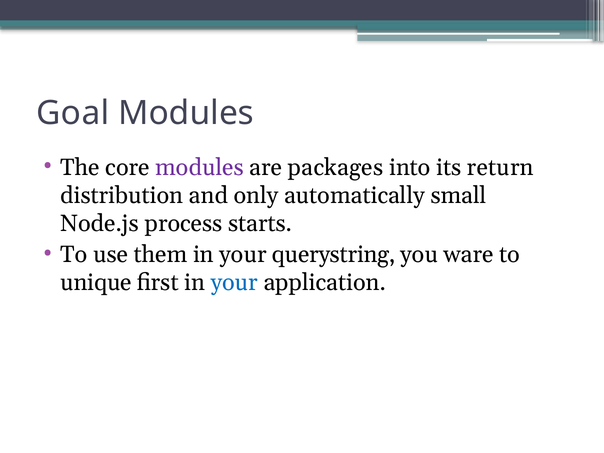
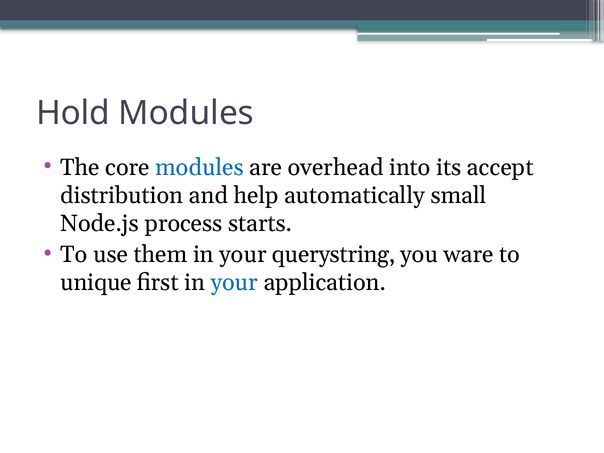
Goal: Goal -> Hold (73, 113)
modules colour: purple -> blue (200, 167)
packages: packages -> overhead (336, 167)
return: return -> accept (500, 167)
only: only -> help (256, 195)
